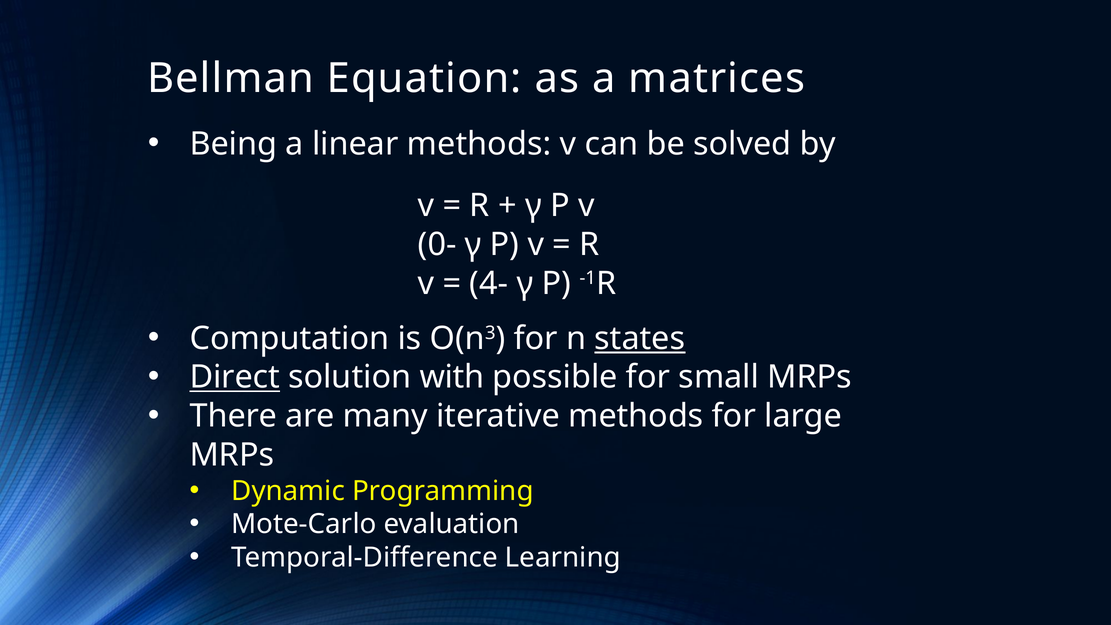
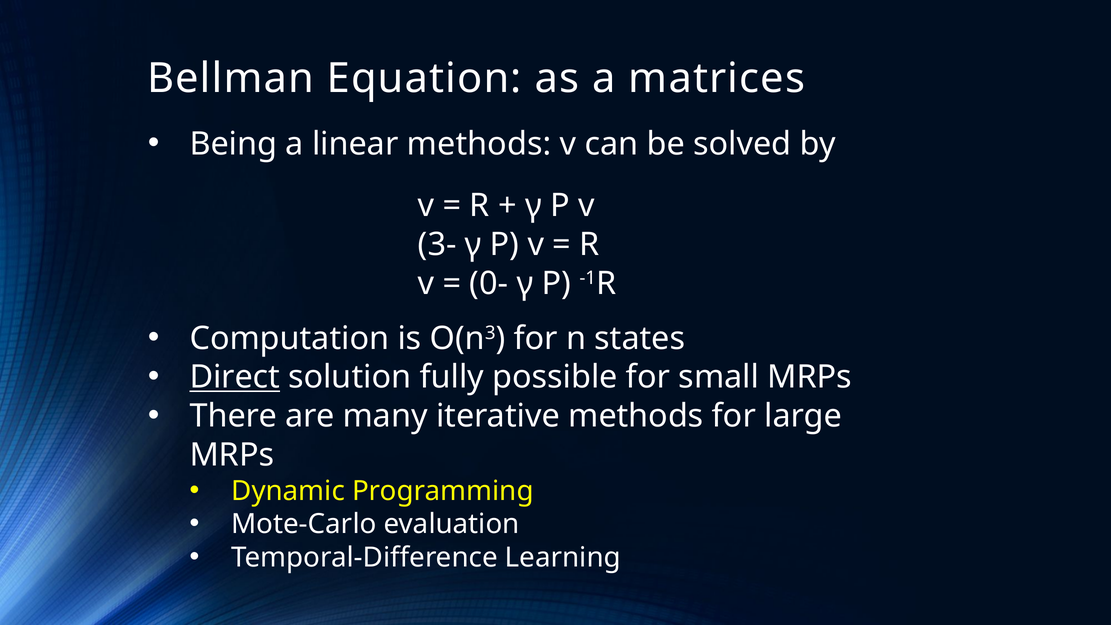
0-: 0- -> 3- (437, 245)
4-: 4- -> 0- (489, 284)
states underline: present -> none (640, 338)
with: with -> fully (452, 377)
